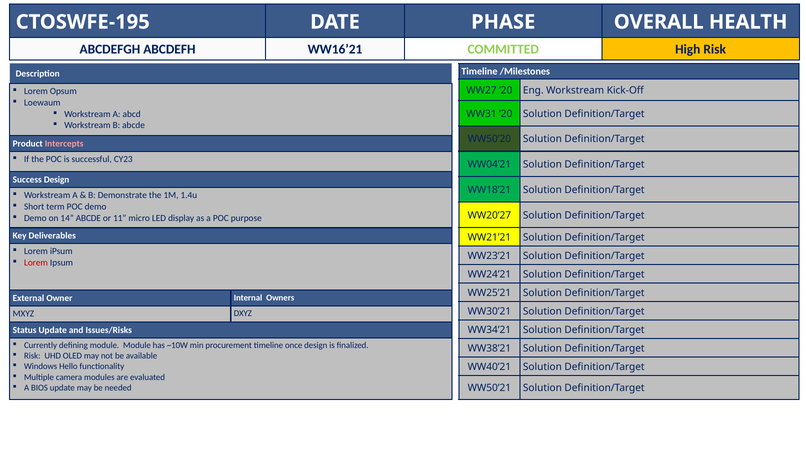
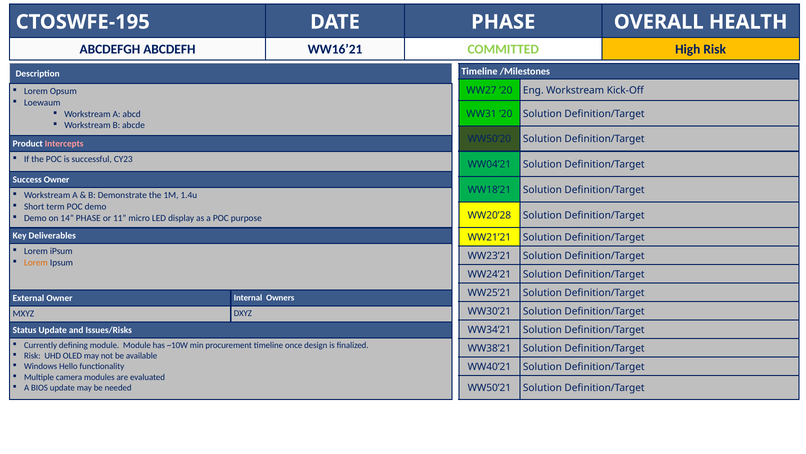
Success Design: Design -> Owner (57, 180)
WW20’27: WW20’27 -> WW20’28 (489, 215)
14 ABCDE: ABCDE -> PHASE (88, 218)
Lorem colour: red -> orange (36, 262)
